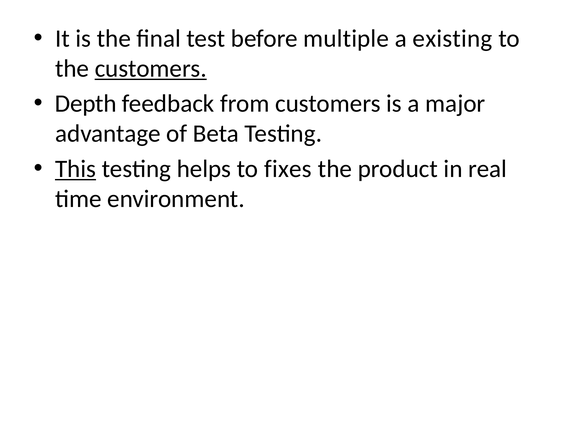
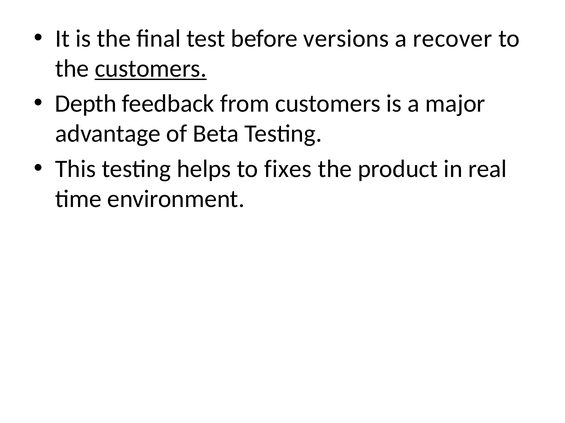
multiple: multiple -> versions (346, 38)
existing: existing -> recover (453, 38)
This underline: present -> none (76, 169)
